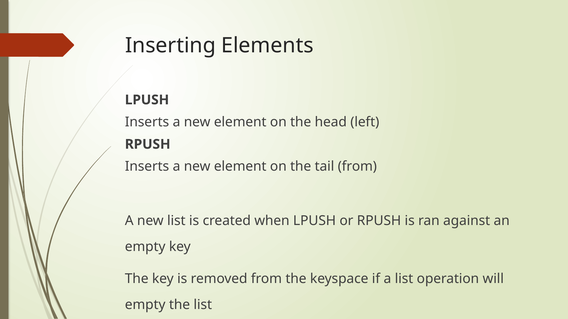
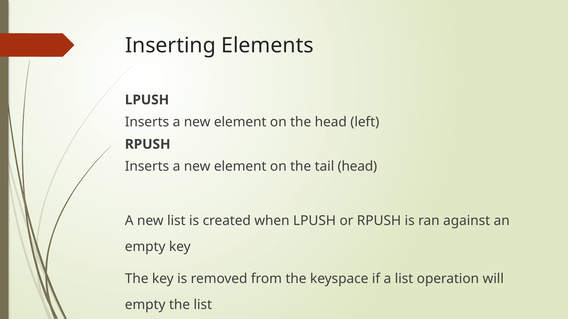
tail from: from -> head (357, 167)
